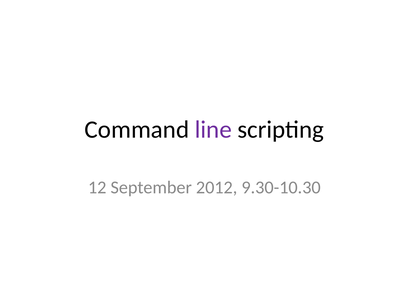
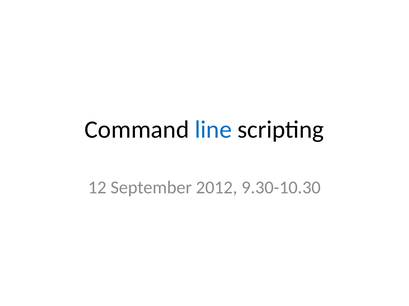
line colour: purple -> blue (213, 130)
